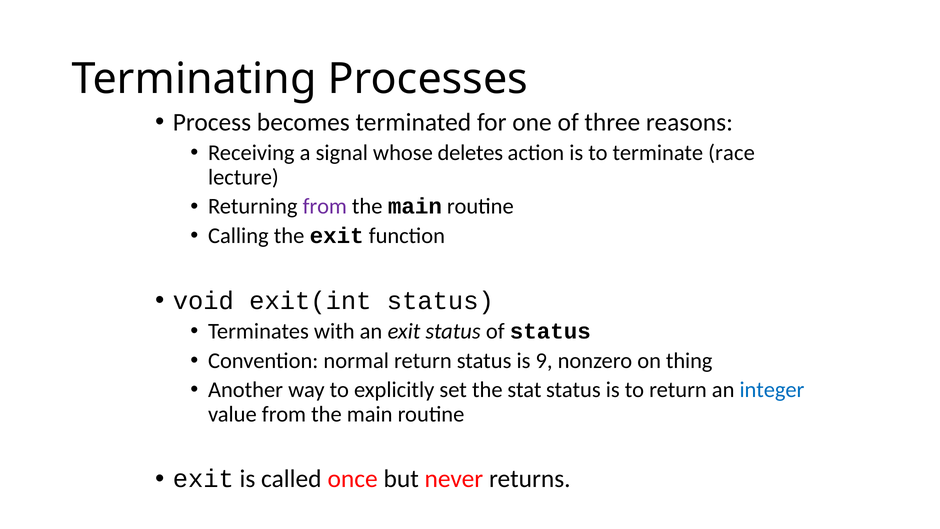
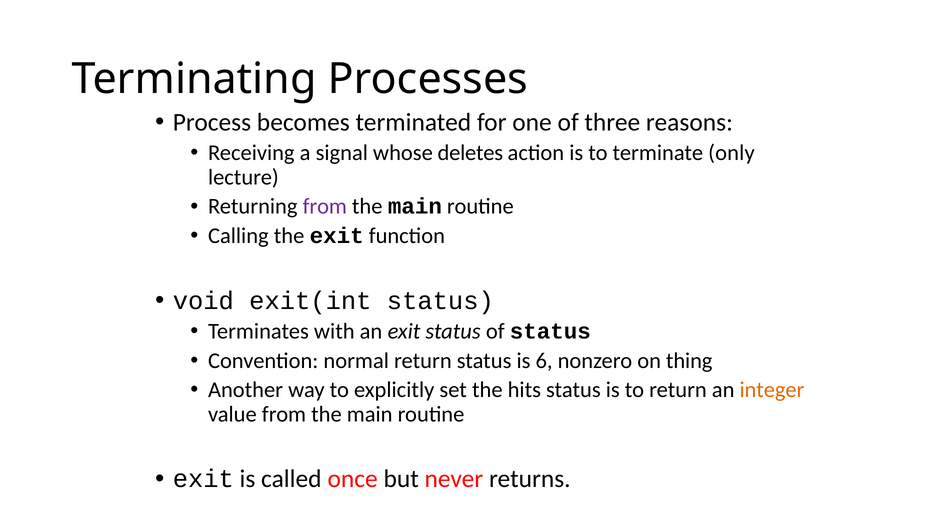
race: race -> only (731, 153)
9: 9 -> 6 (544, 361)
stat: stat -> hits (524, 390)
integer colour: blue -> orange (772, 390)
